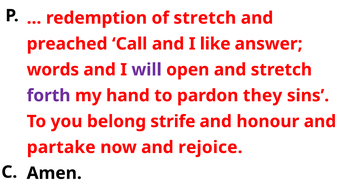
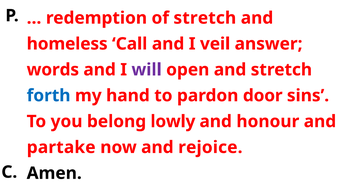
preached: preached -> homeless (67, 44)
like: like -> veil (215, 44)
forth colour: purple -> blue (49, 96)
they: they -> door (263, 96)
strife: strife -> lowly (173, 121)
